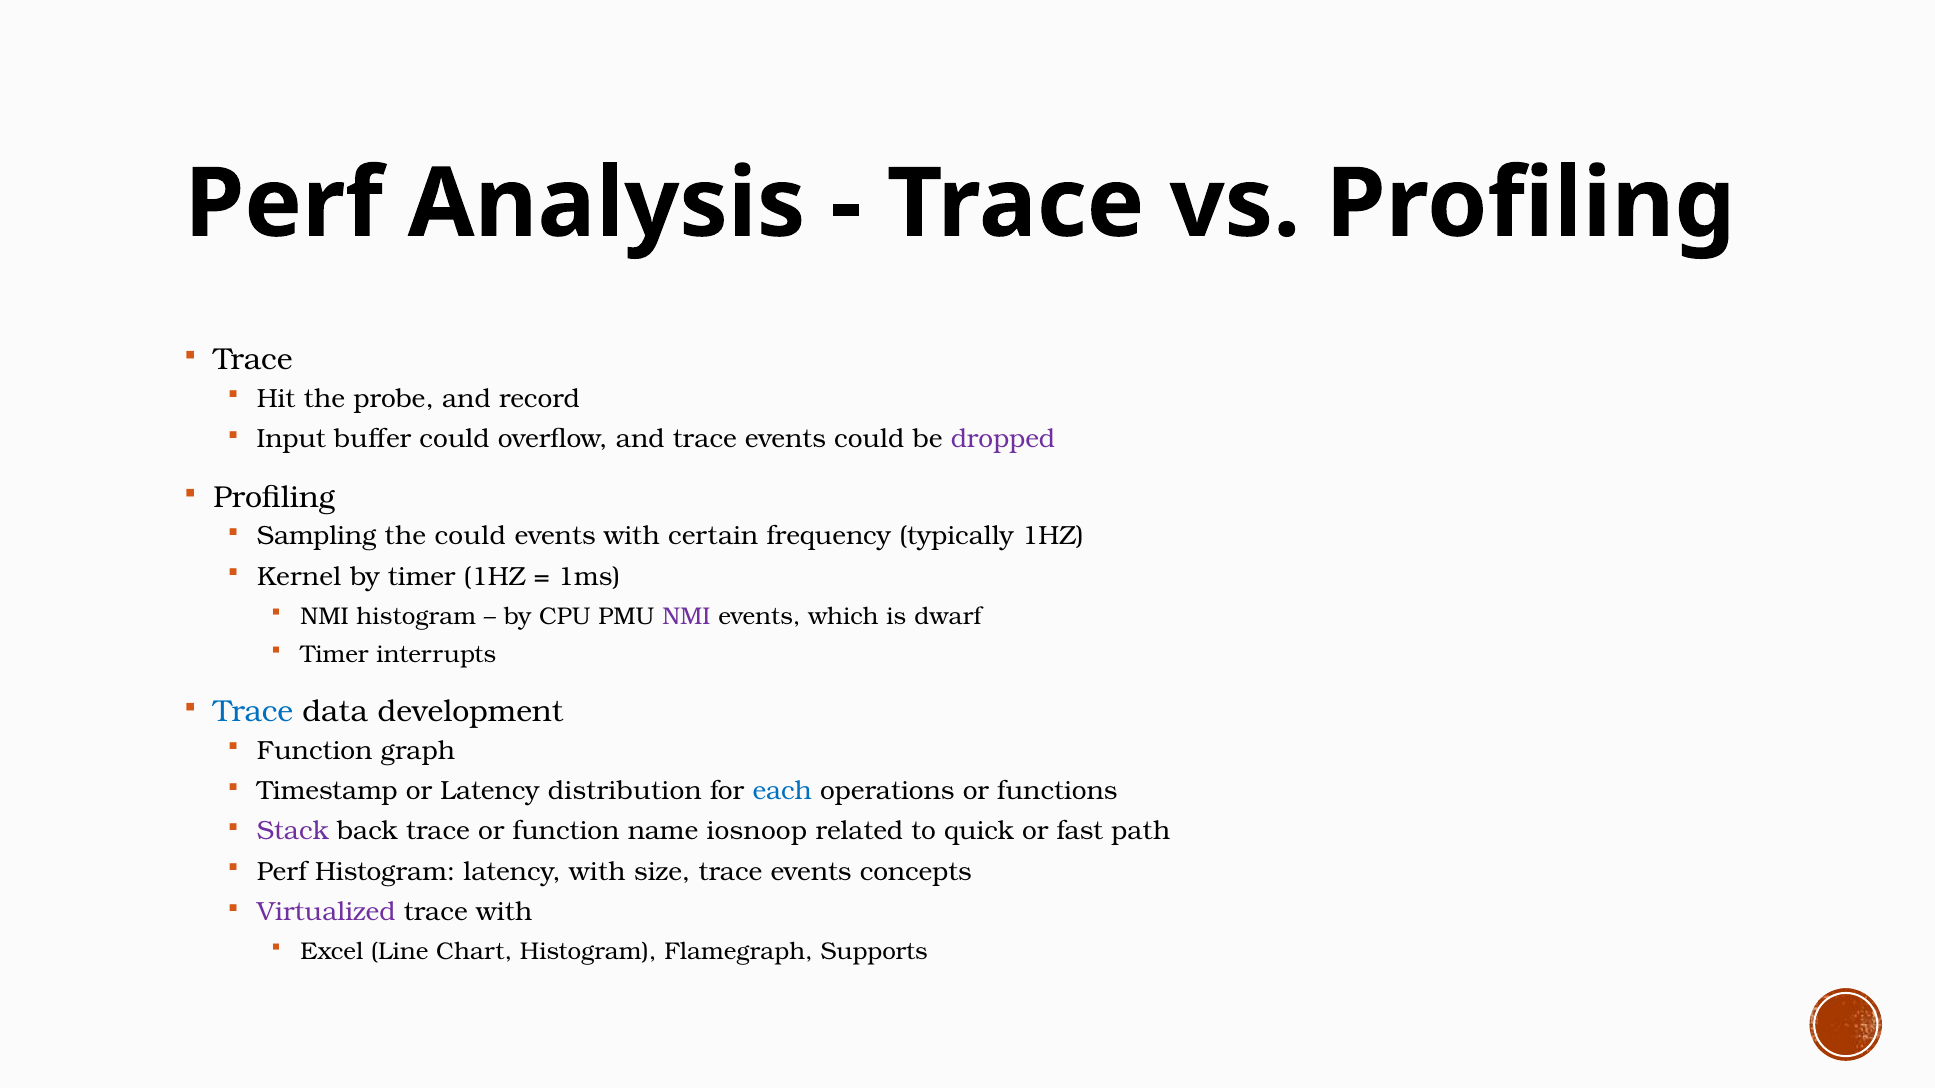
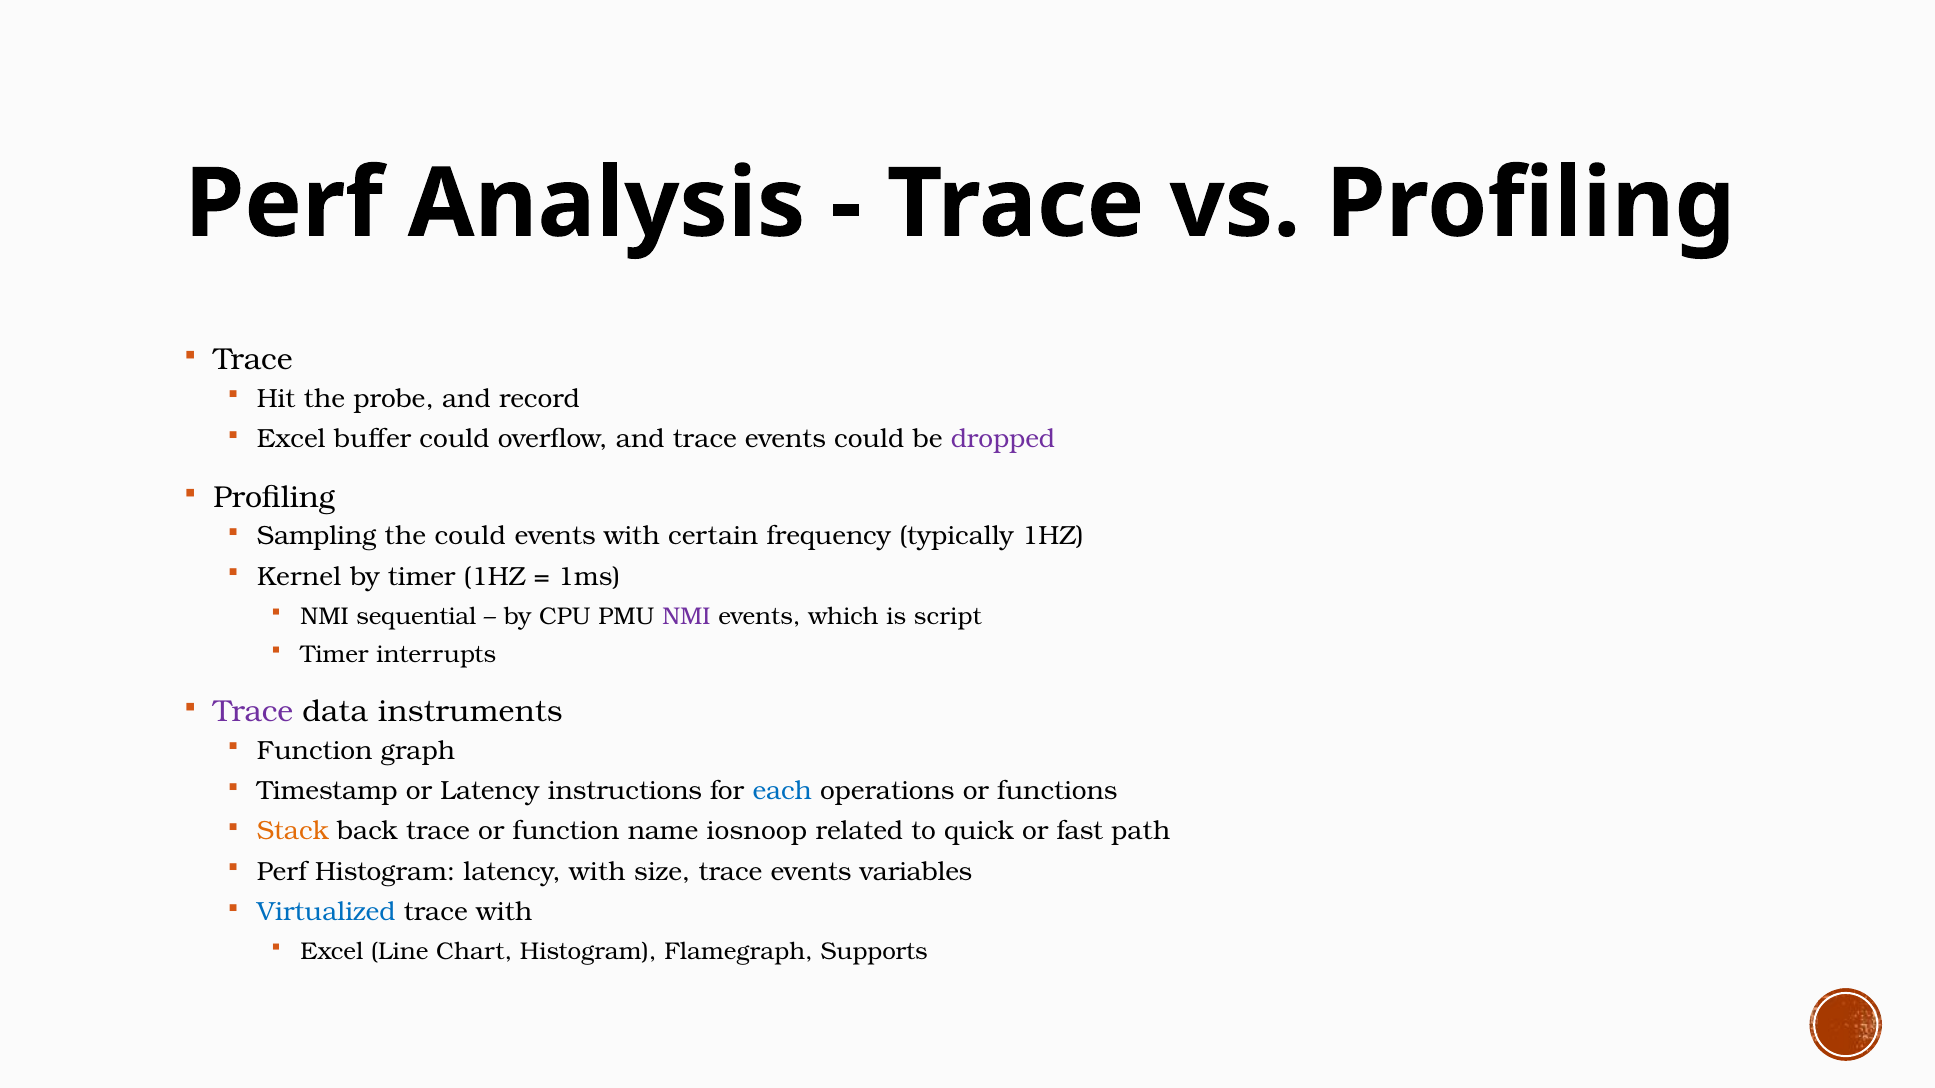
Input: Input -> Excel (291, 439)
NMI histogram: histogram -> sequential (416, 616)
dwarf: dwarf -> script (948, 616)
Trace colour: blue -> purple (253, 712)
development: development -> instruments (470, 712)
distribution: distribution -> instructions (625, 791)
Stack colour: purple -> orange (293, 832)
concepts: concepts -> variables (916, 872)
Virtualized colour: purple -> blue (326, 912)
